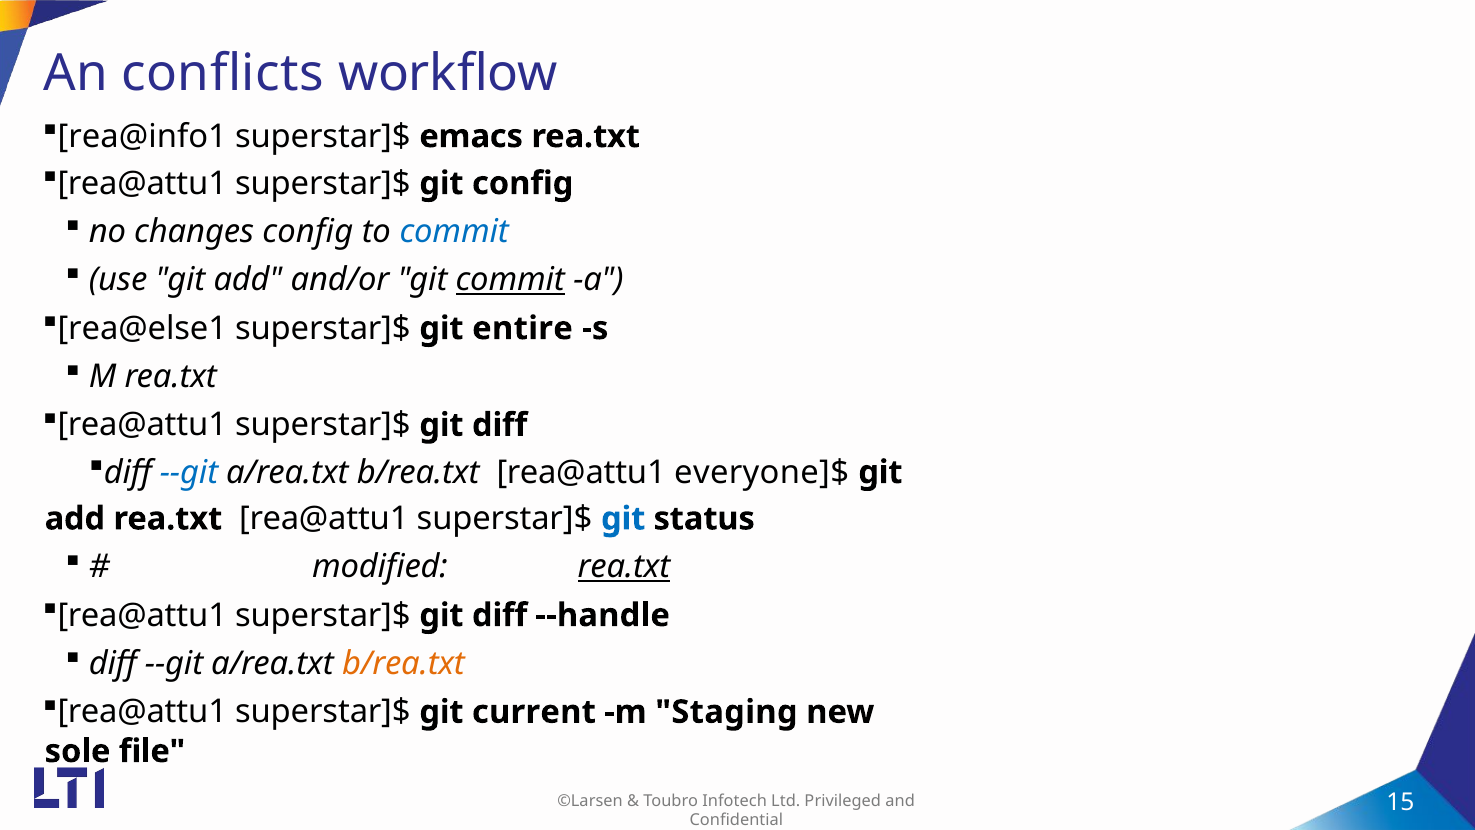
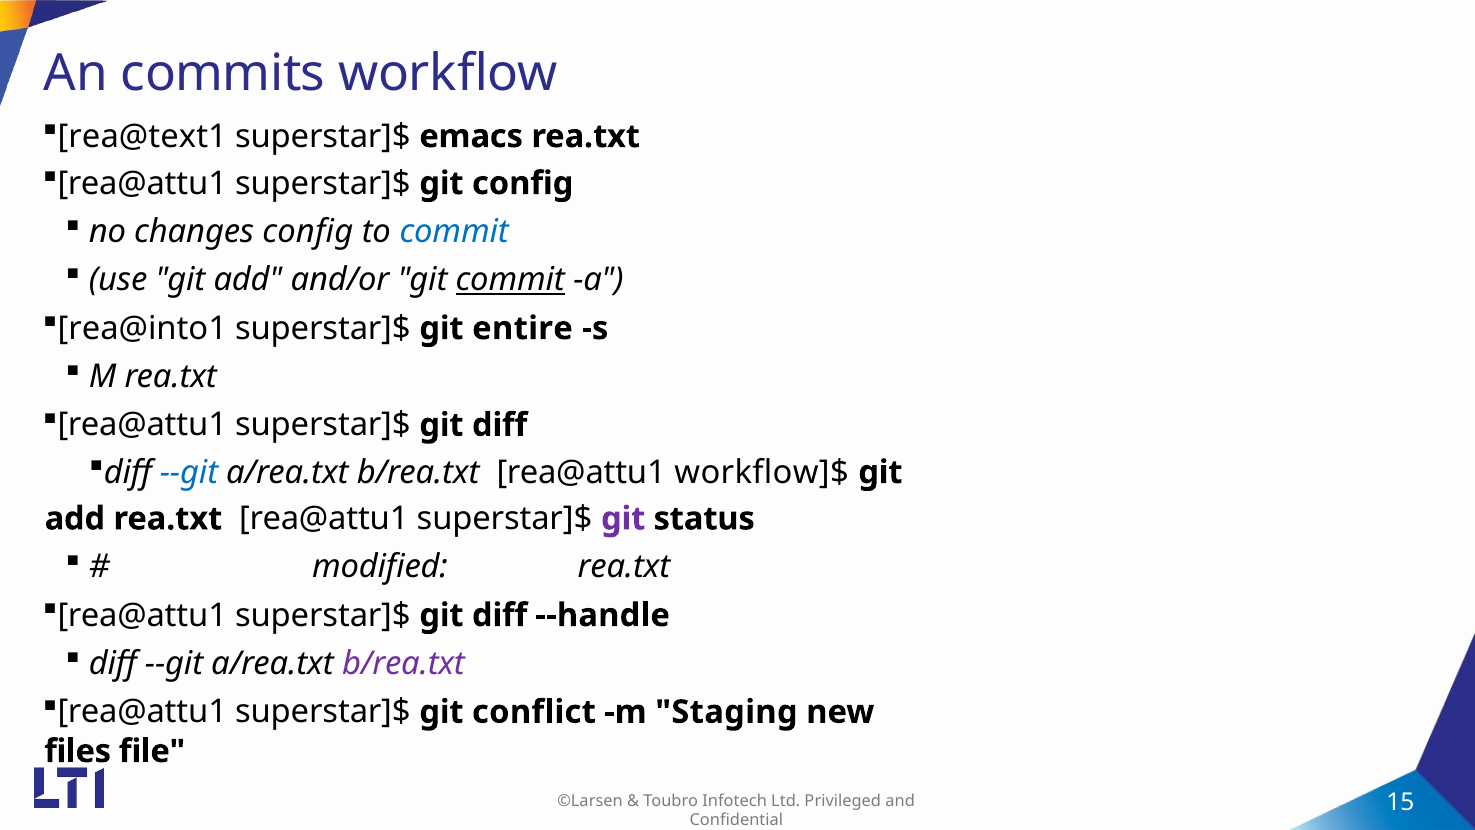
conflicts: conflicts -> commits (223, 73)
rea@info1: rea@info1 -> rea@text1 (142, 136)
rea@else1: rea@else1 -> rea@into1 (142, 328)
everyone]$: everyone]$ -> workflow]$ (762, 472)
git colour: blue -> purple (623, 519)
rea.txt underline: present -> none (624, 567)
b/rea.txt colour: orange -> purple (404, 663)
current: current -> conflict (534, 712)
sole: sole -> files (78, 751)
